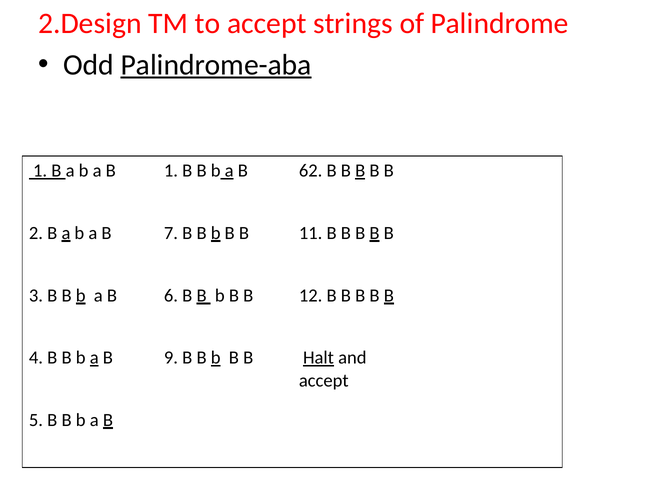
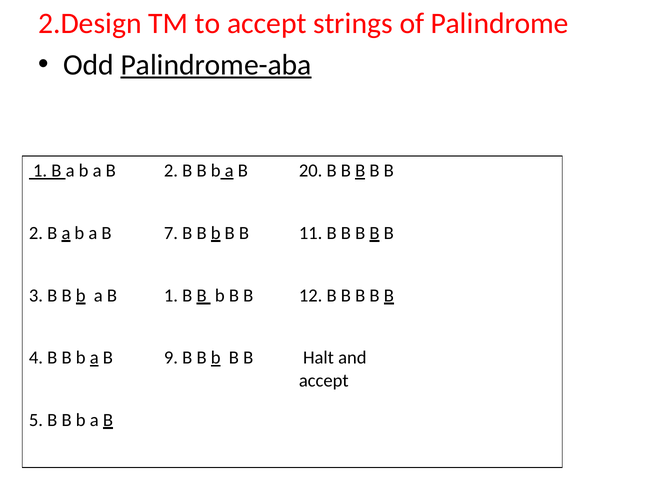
a B 1: 1 -> 2 (171, 171)
62: 62 -> 20 (311, 171)
B 6: 6 -> 1 (171, 295)
Halt underline: present -> none (318, 358)
